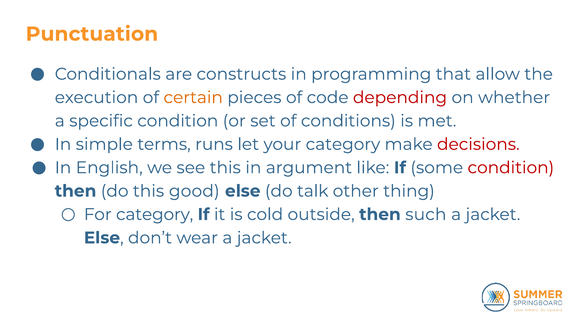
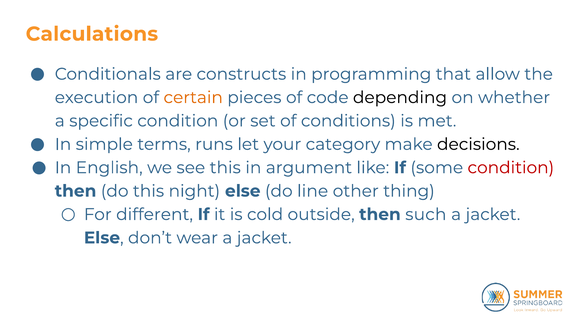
Punctuation: Punctuation -> Calculations (92, 34)
depending colour: red -> black (400, 98)
decisions colour: red -> black (478, 144)
good: good -> night (194, 191)
talk: talk -> line (313, 191)
For category: category -> different (155, 215)
